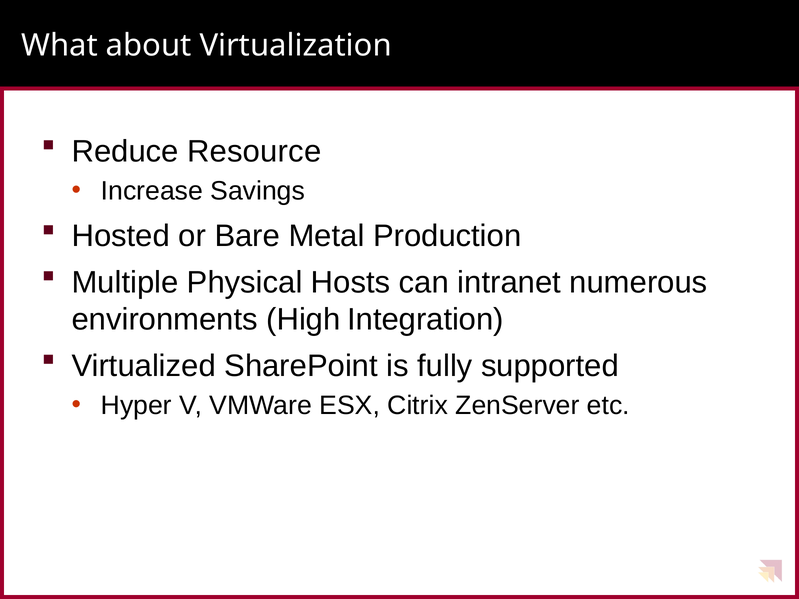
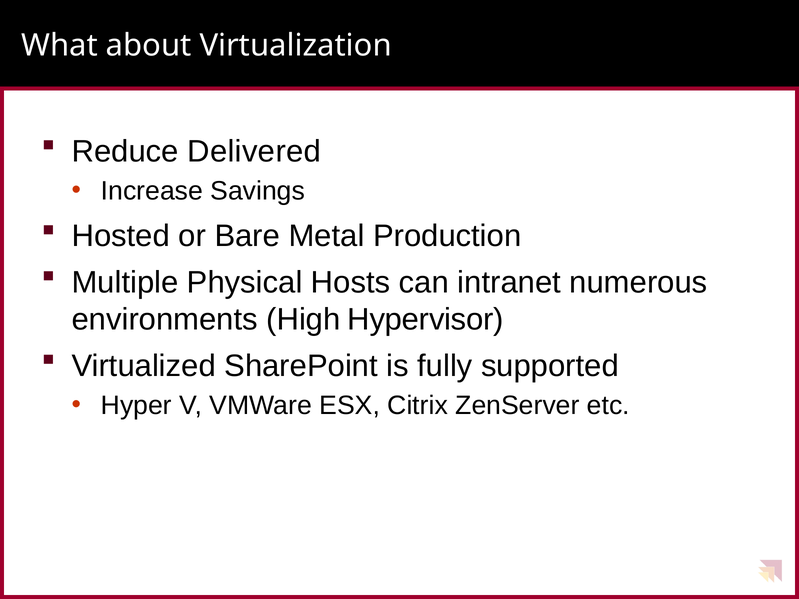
Resource: Resource -> Delivered (254, 151)
Integration: Integration -> Hypervisor (426, 320)
